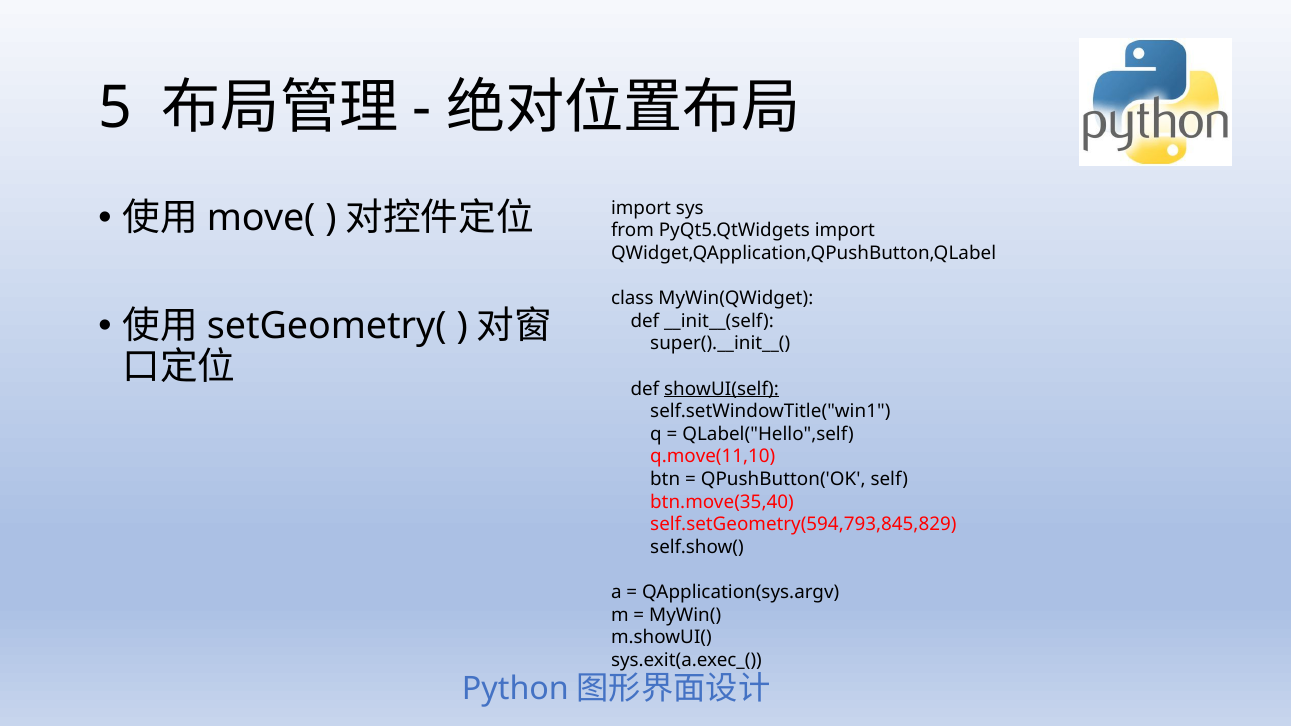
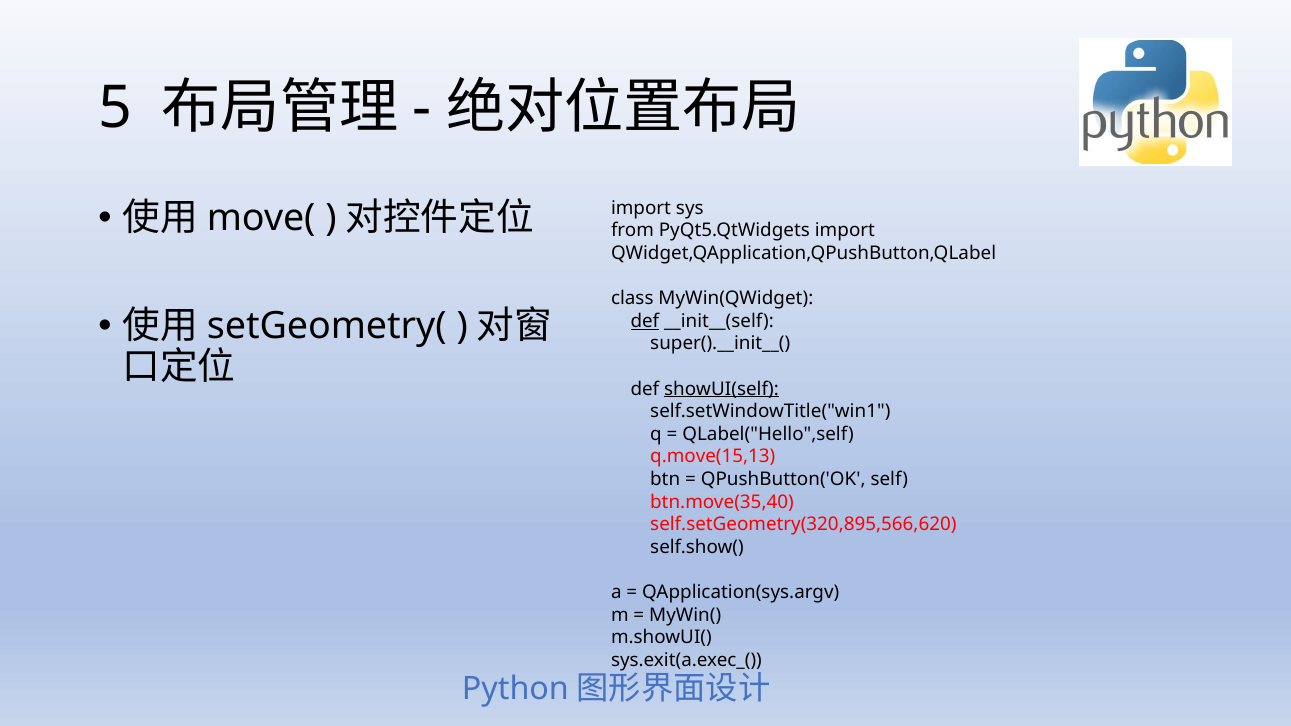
def underline: none -> present (645, 321)
q.move(11,10: q.move(11,10 -> q.move(15,13 (713, 457)
self.setGeometry(594,793,845,829: self.setGeometry(594,793,845,829 -> self.setGeometry(320,895,566,620 (803, 525)
